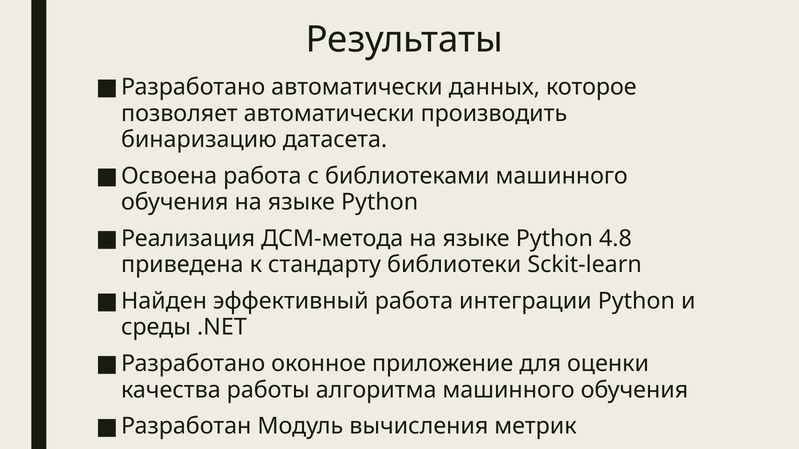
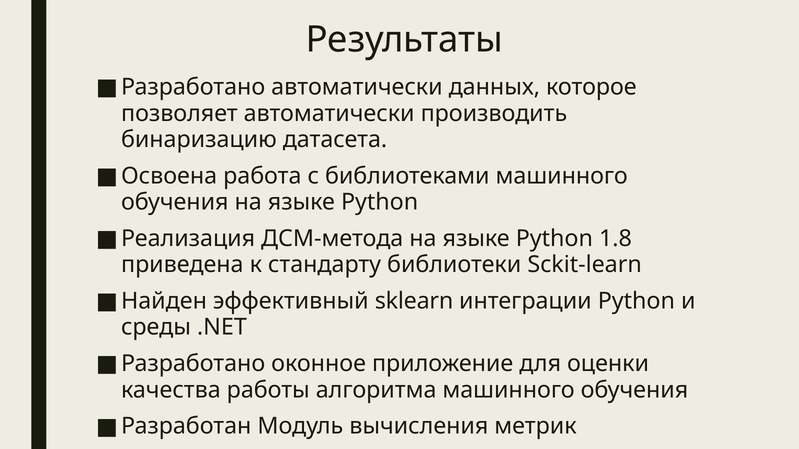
4.8: 4.8 -> 1.8 (615, 239)
эффективный работа: работа -> sklearn (414, 301)
